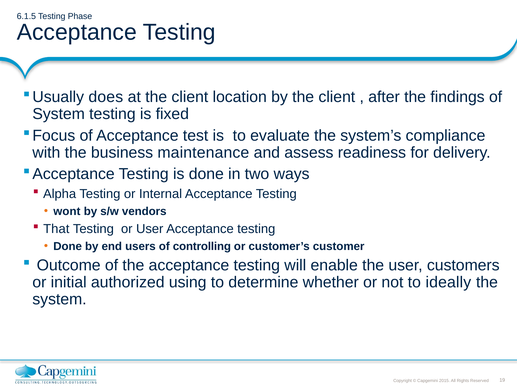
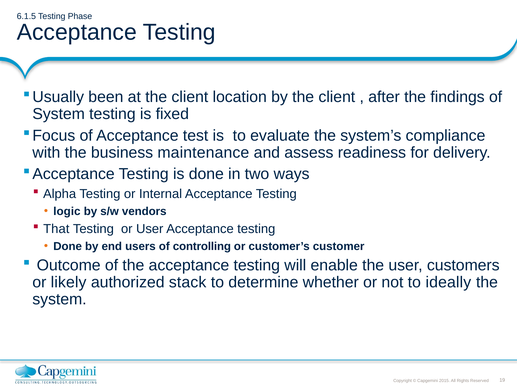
does: does -> been (106, 97)
wont: wont -> logic (67, 211)
initial: initial -> likely (69, 282)
using: using -> stack (188, 282)
